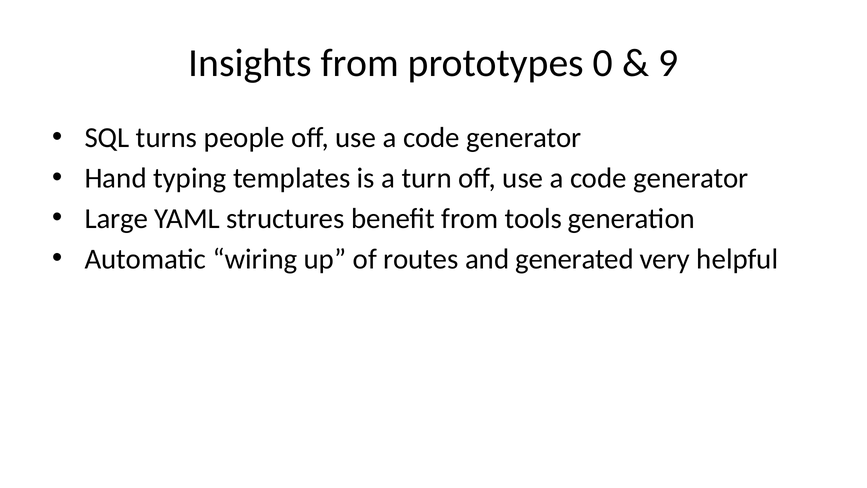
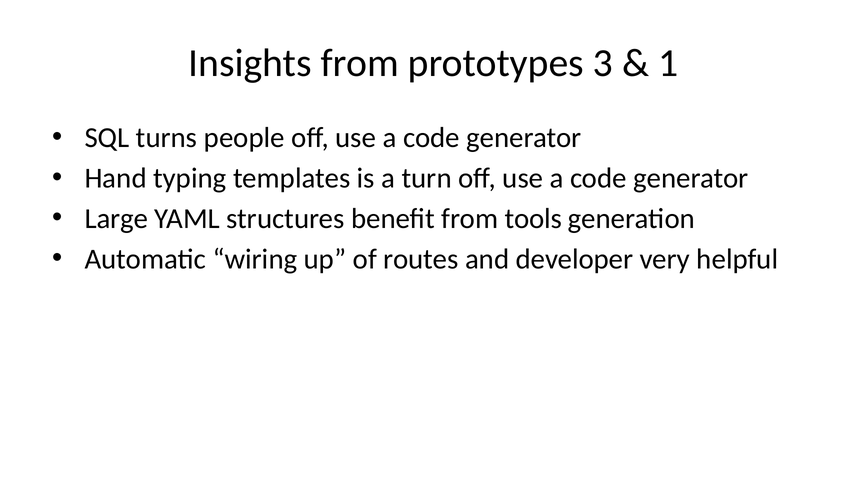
0: 0 -> 3 (603, 63)
9: 9 -> 1 (668, 63)
generated: generated -> developer (574, 259)
